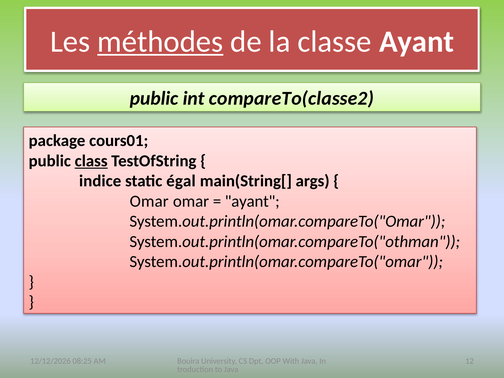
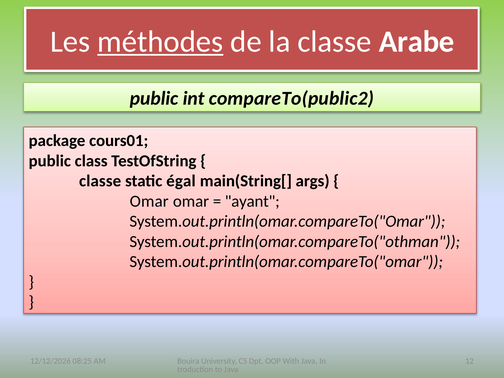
classe Ayant: Ayant -> Arabe (417, 42)
compareTo(classe2: compareTo(classe2 -> compareTo(public2 (291, 98)
class underline: present -> none (91, 161)
indice: indice -> classe (100, 181)
